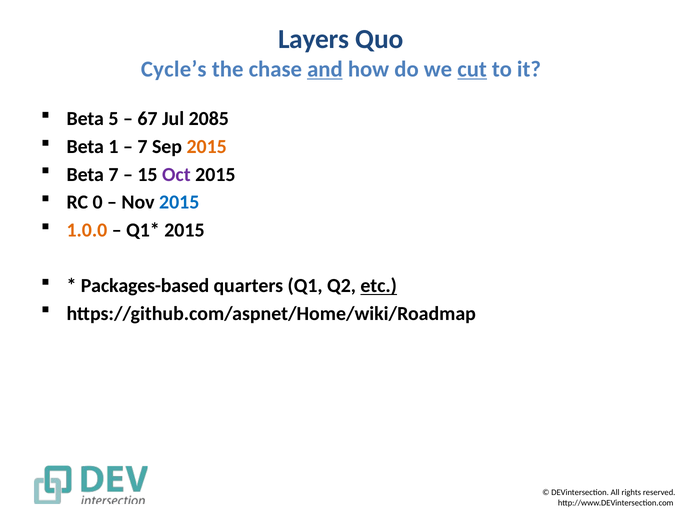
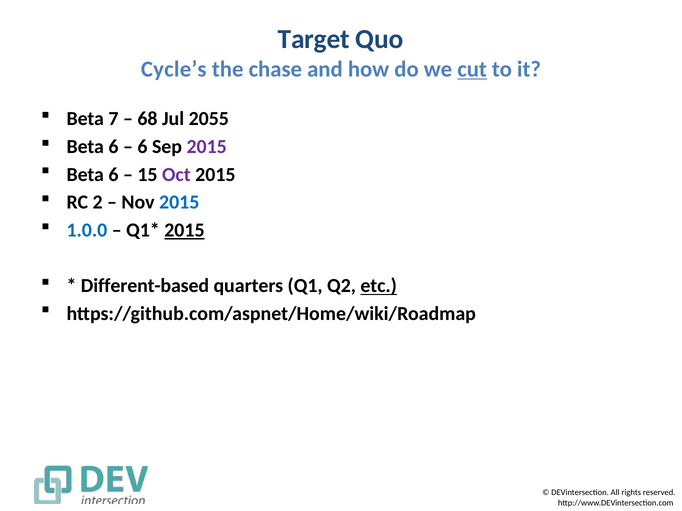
Layers: Layers -> Target (314, 39)
and underline: present -> none (325, 69)
5: 5 -> 7 (113, 119)
67: 67 -> 68 (147, 119)
2085: 2085 -> 2055 (209, 119)
1: 1 -> 6 (113, 147)
7: 7 -> 6 (142, 147)
2015 colour: orange -> purple (207, 147)
7: 7 -> 6 (113, 175)
0: 0 -> 2 (98, 203)
1.0.0 colour: orange -> blue (87, 230)
2015 underline: none -> present (184, 230)
Packages-based: Packages-based -> Different-based (145, 286)
